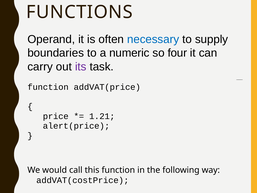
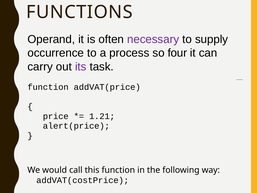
necessary colour: blue -> purple (153, 39)
boundaries: boundaries -> occurrence (56, 53)
numeric: numeric -> process (129, 53)
